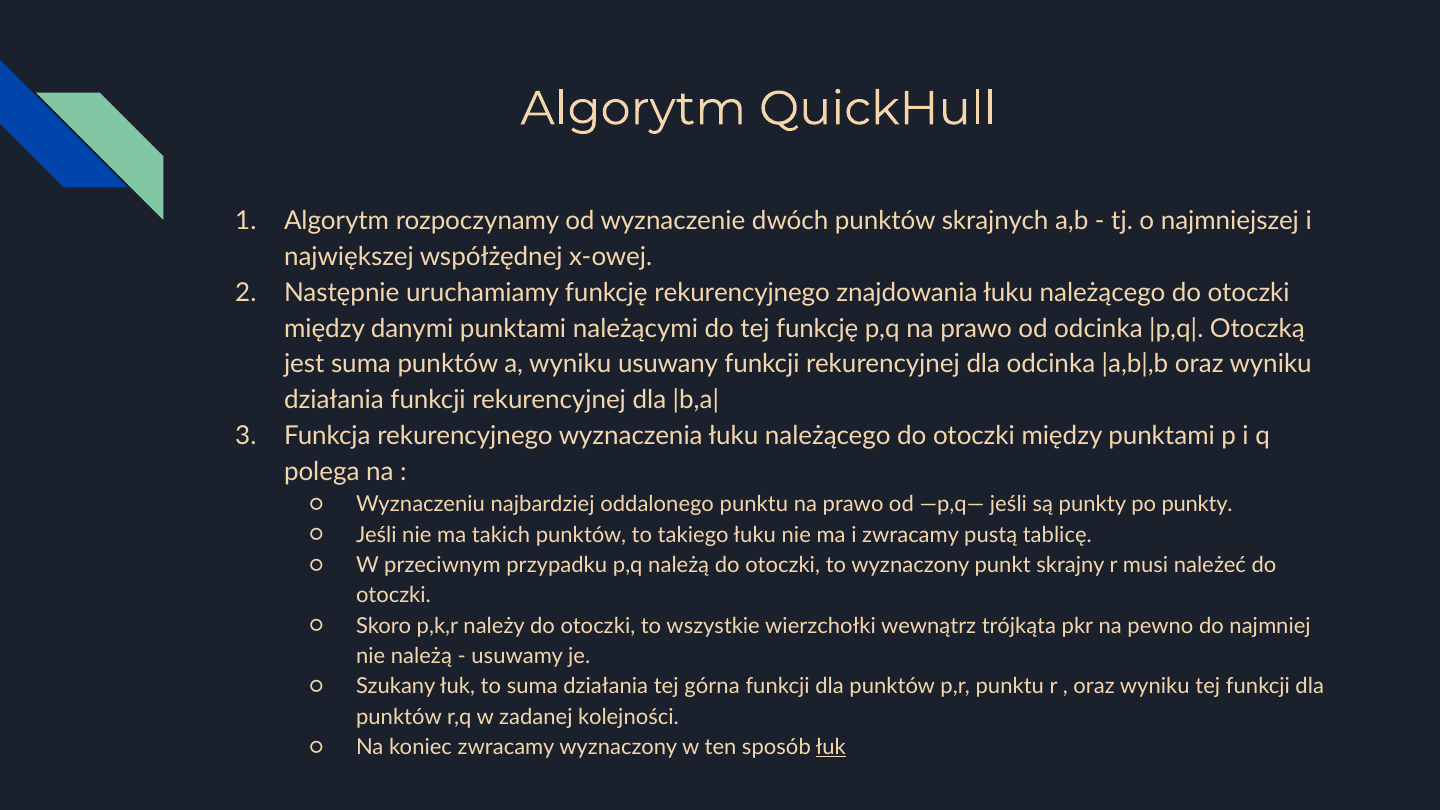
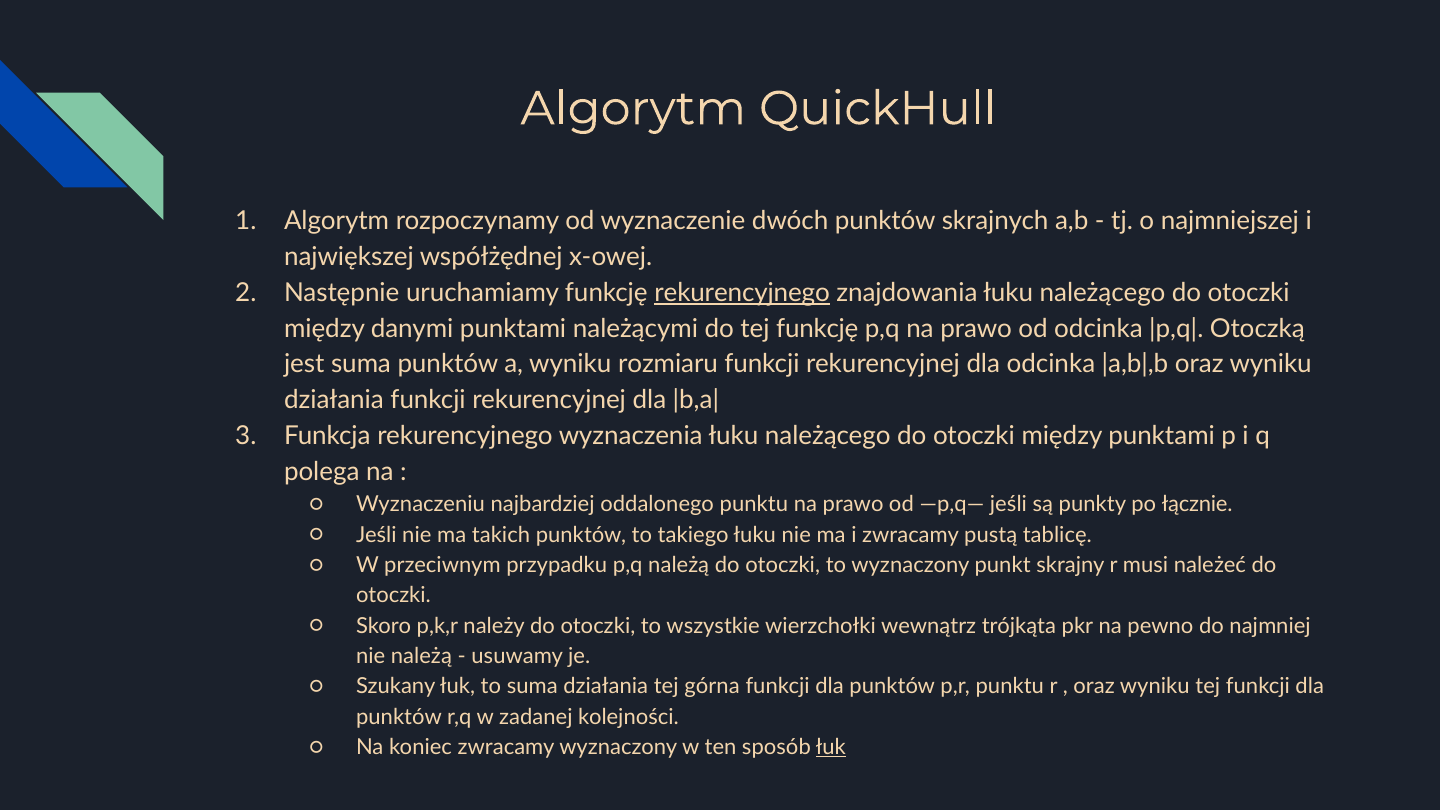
rekurencyjnego underline: none -> present (742, 293)
usuwany: usuwany -> rozmiaru (668, 364)
po punkty: punkty -> łącznie (1197, 504)
